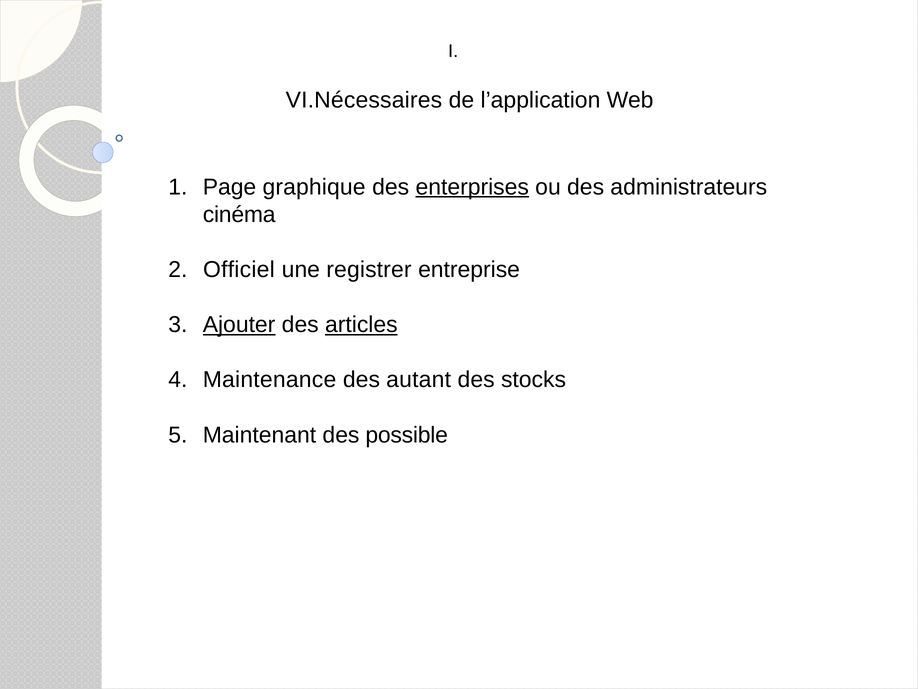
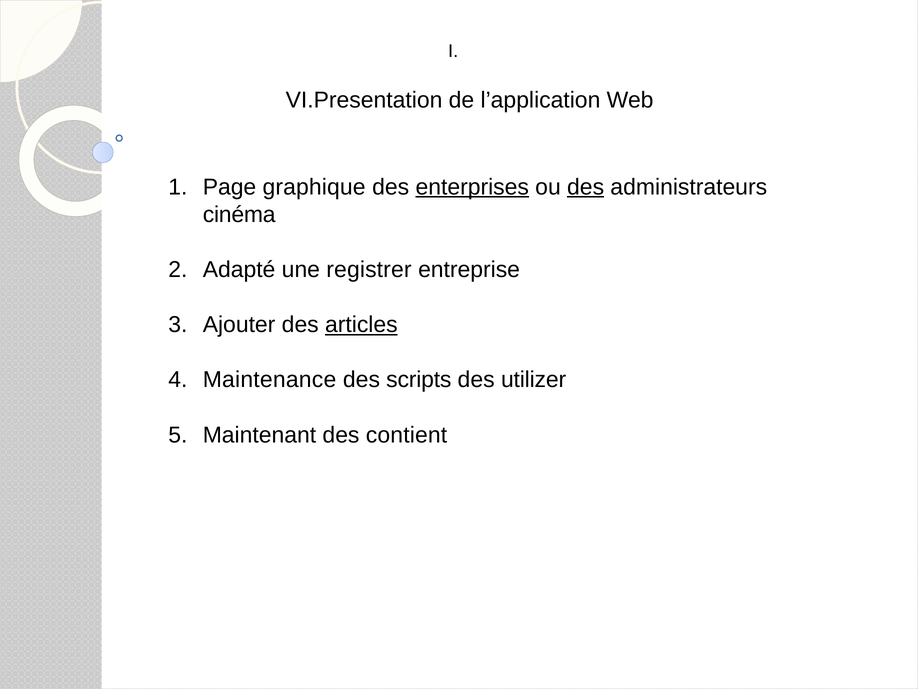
VI.Nécessaires: VI.Nécessaires -> VI.Presentation (364, 100)
des underline: none -> present (586, 187)
Officiel: Officiel -> Adapté (239, 269)
Ajouter underline: present -> none (239, 325)
autant: autant -> scripts (419, 380)
stocks: stocks -> utilizer (534, 380)
possible: possible -> contient (407, 435)
